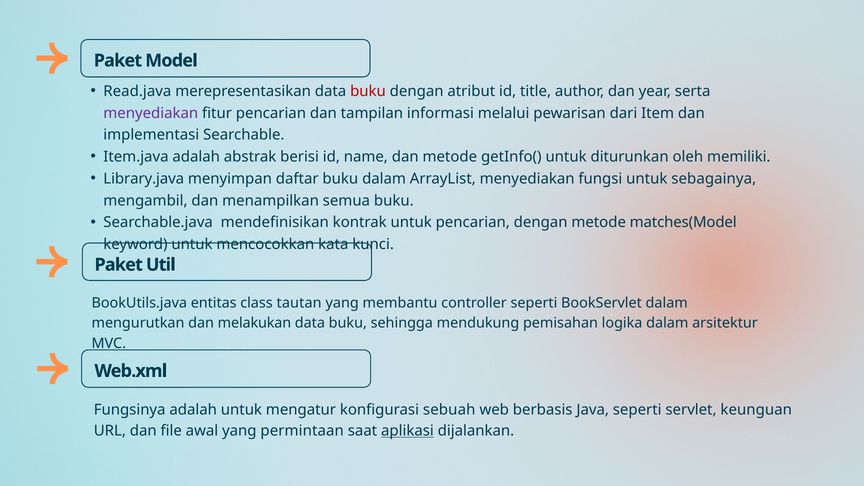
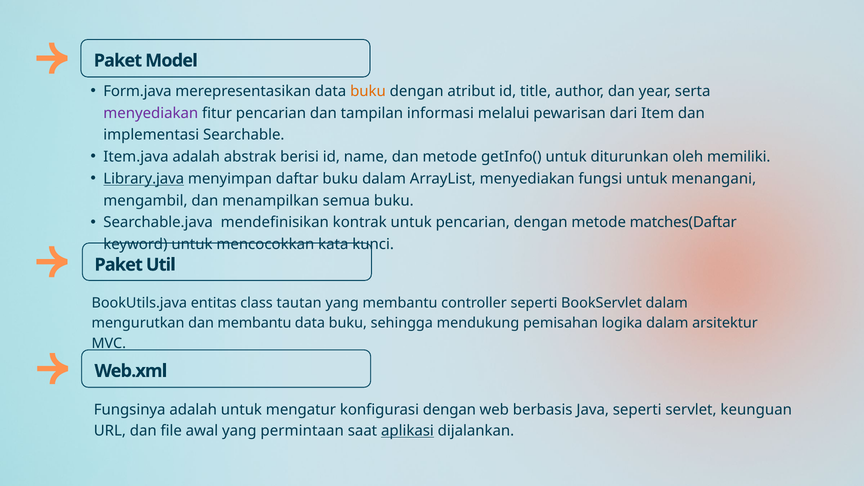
Read.java: Read.java -> Form.java (137, 91)
buku colour: red -> orange (368, 91)
Library.java underline: none -> present (144, 179)
sebagainya: sebagainya -> menangani (714, 179)
matches(Model: matches(Model -> matches(Daftar (683, 223)
dan melakukan: melakukan -> membantu (254, 323)
konfigurasi sebuah: sebuah -> dengan (449, 410)
